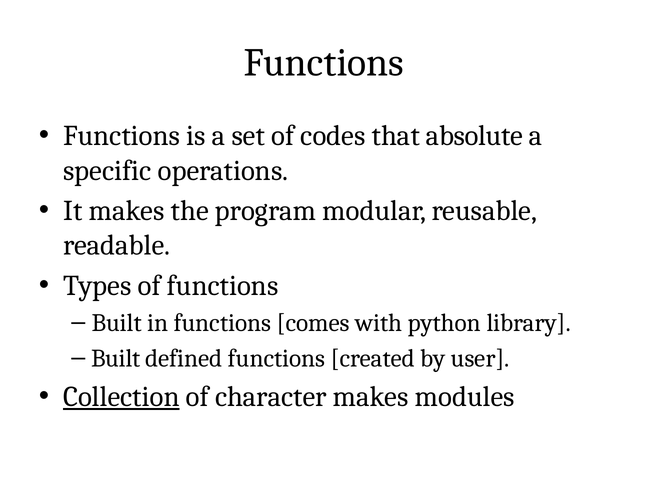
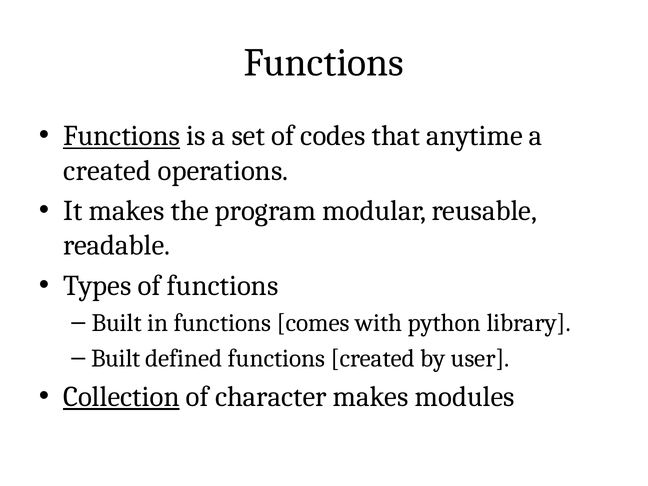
Functions underline: none -> present (122, 136)
absolute: absolute -> anytime (474, 136)
specific: specific -> created (107, 171)
